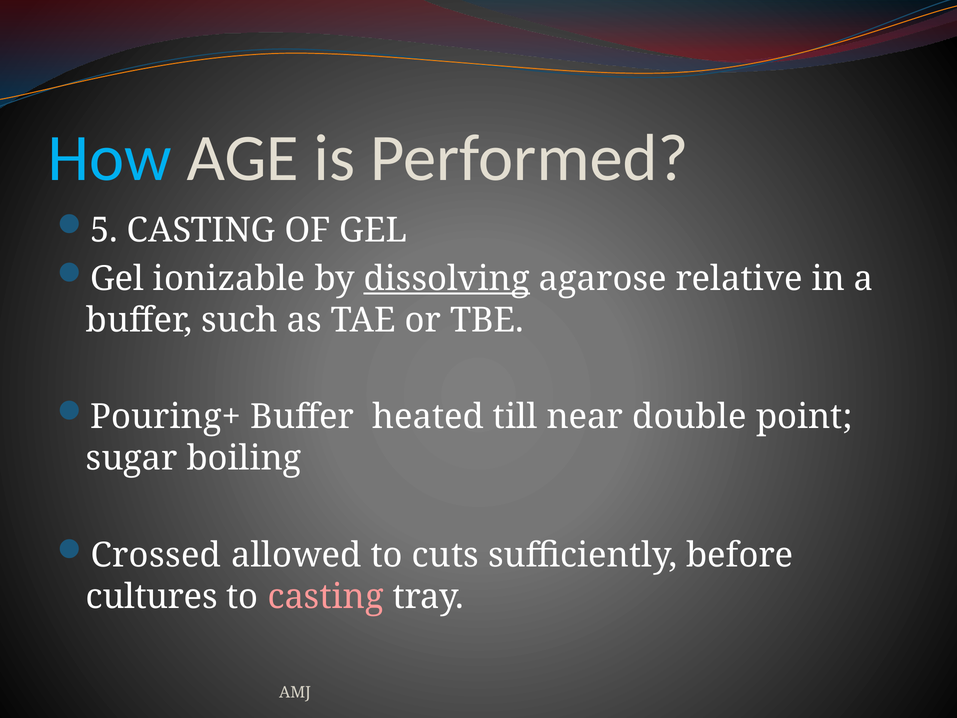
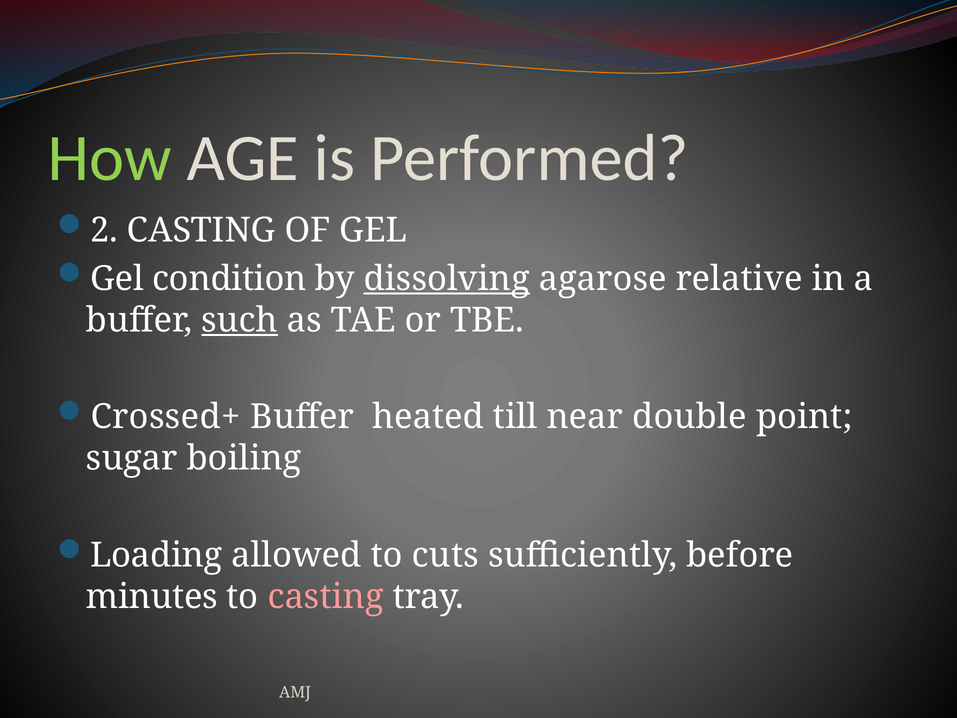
How colour: light blue -> light green (110, 158)
5: 5 -> 2 (104, 230)
ionizable: ionizable -> condition (229, 279)
such underline: none -> present (240, 320)
Pouring+: Pouring+ -> Crossed+ (166, 417)
Crossed: Crossed -> Loading (156, 555)
cultures: cultures -> minutes (152, 596)
